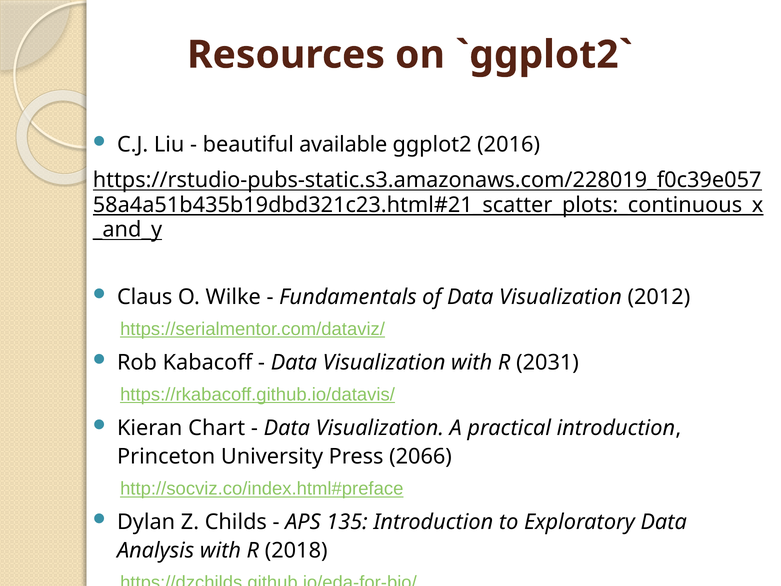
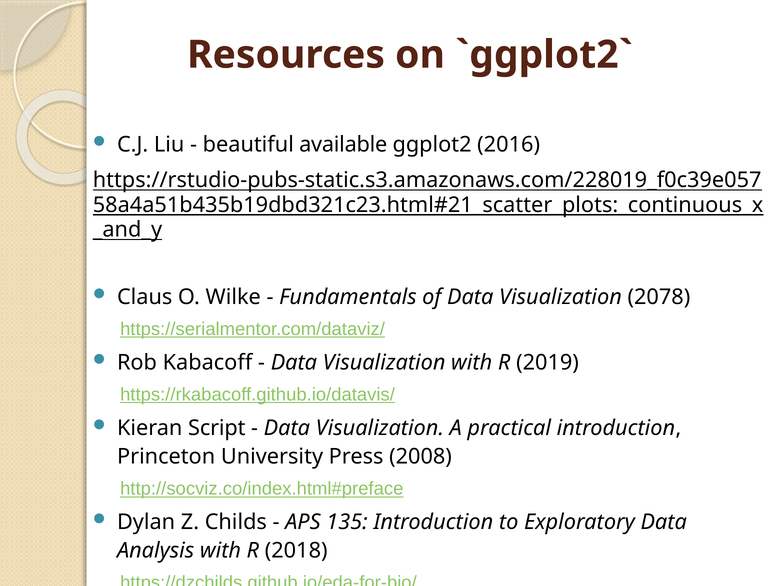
2012: 2012 -> 2078 (659, 297)
2031: 2031 -> 2019 (548, 362)
Chart: Chart -> Script (217, 428)
2066: 2066 -> 2008 (421, 456)
